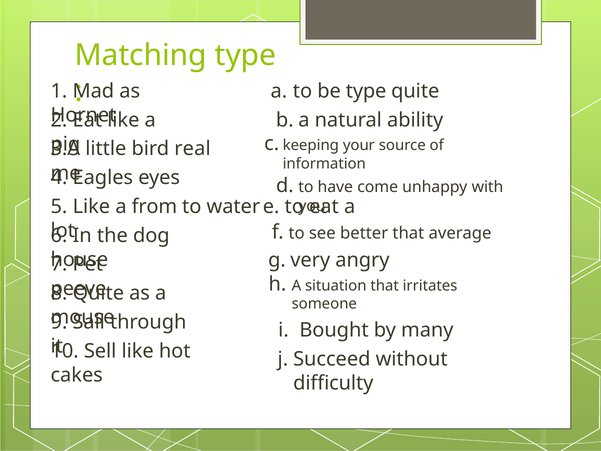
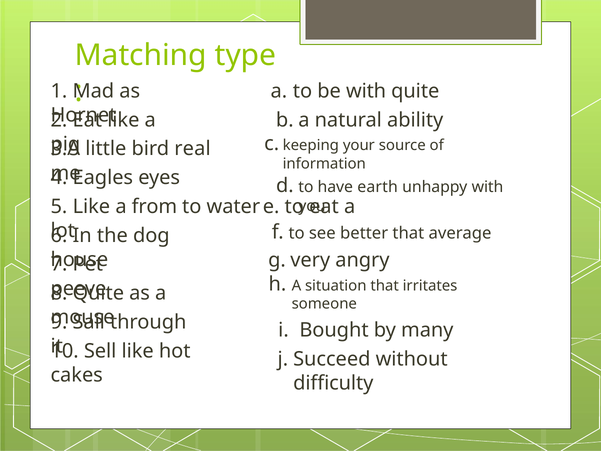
be type: type -> with (366, 91)
come: come -> earth (378, 187)
